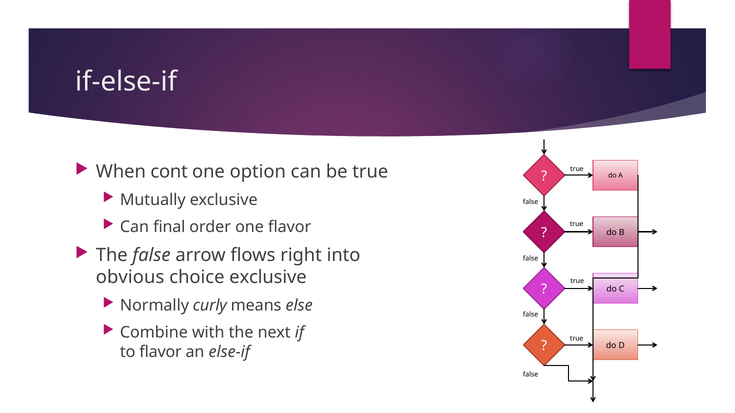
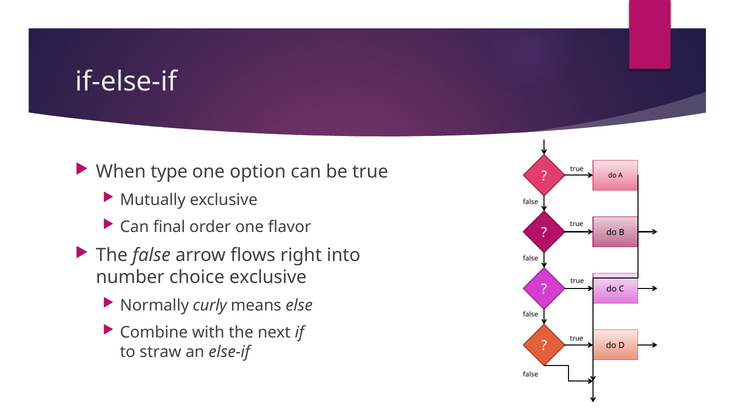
cont: cont -> type (169, 172)
obvious: obvious -> number (130, 278)
to flavor: flavor -> straw (160, 352)
